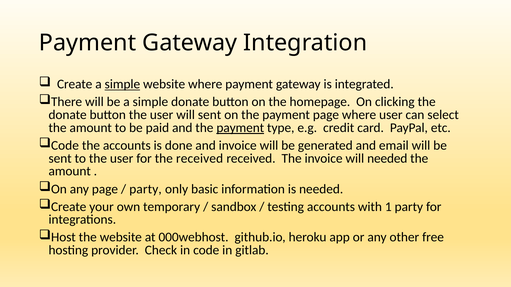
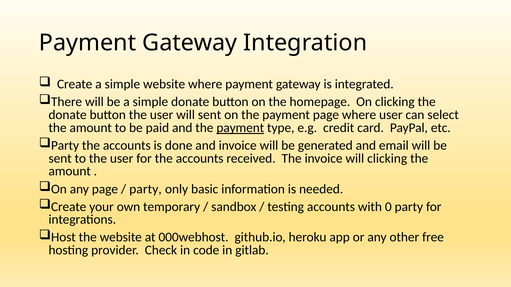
simple underline: present -> none (122, 84)
Code: Code -> Party (65, 146)
for the received: received -> accounts (200, 159)
will needed: needed -> clicking (387, 159)
1: 1 -> 0 (388, 207)
